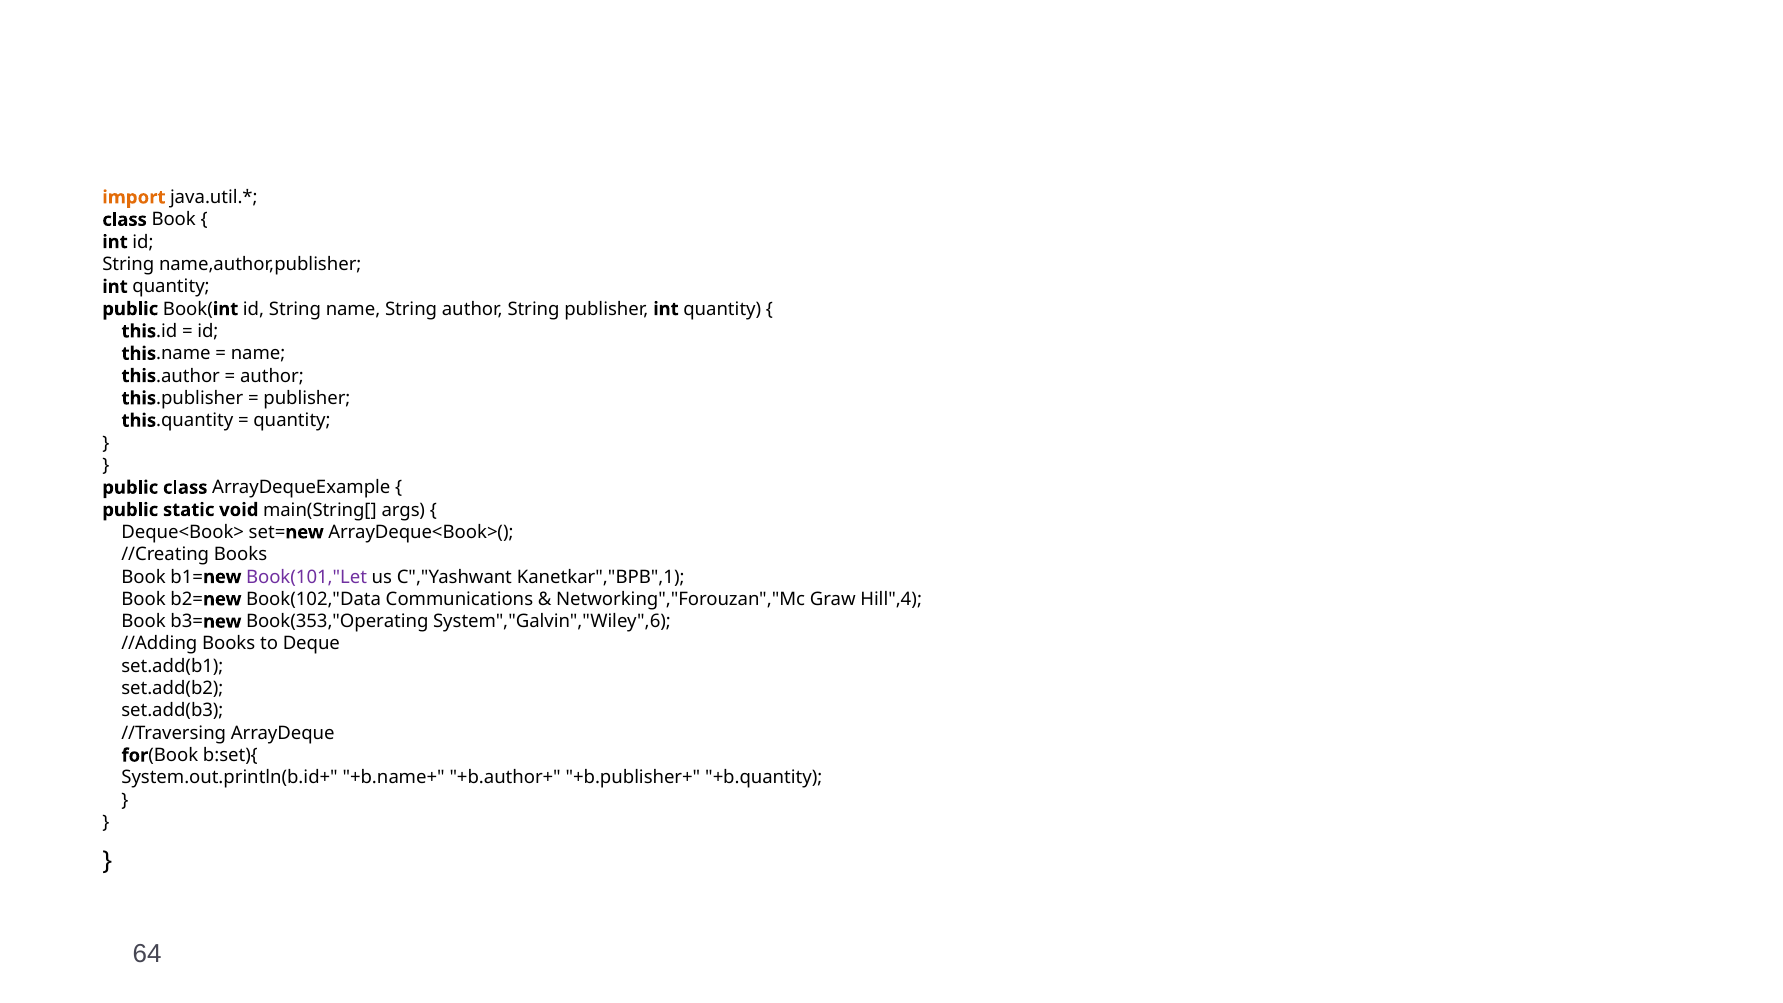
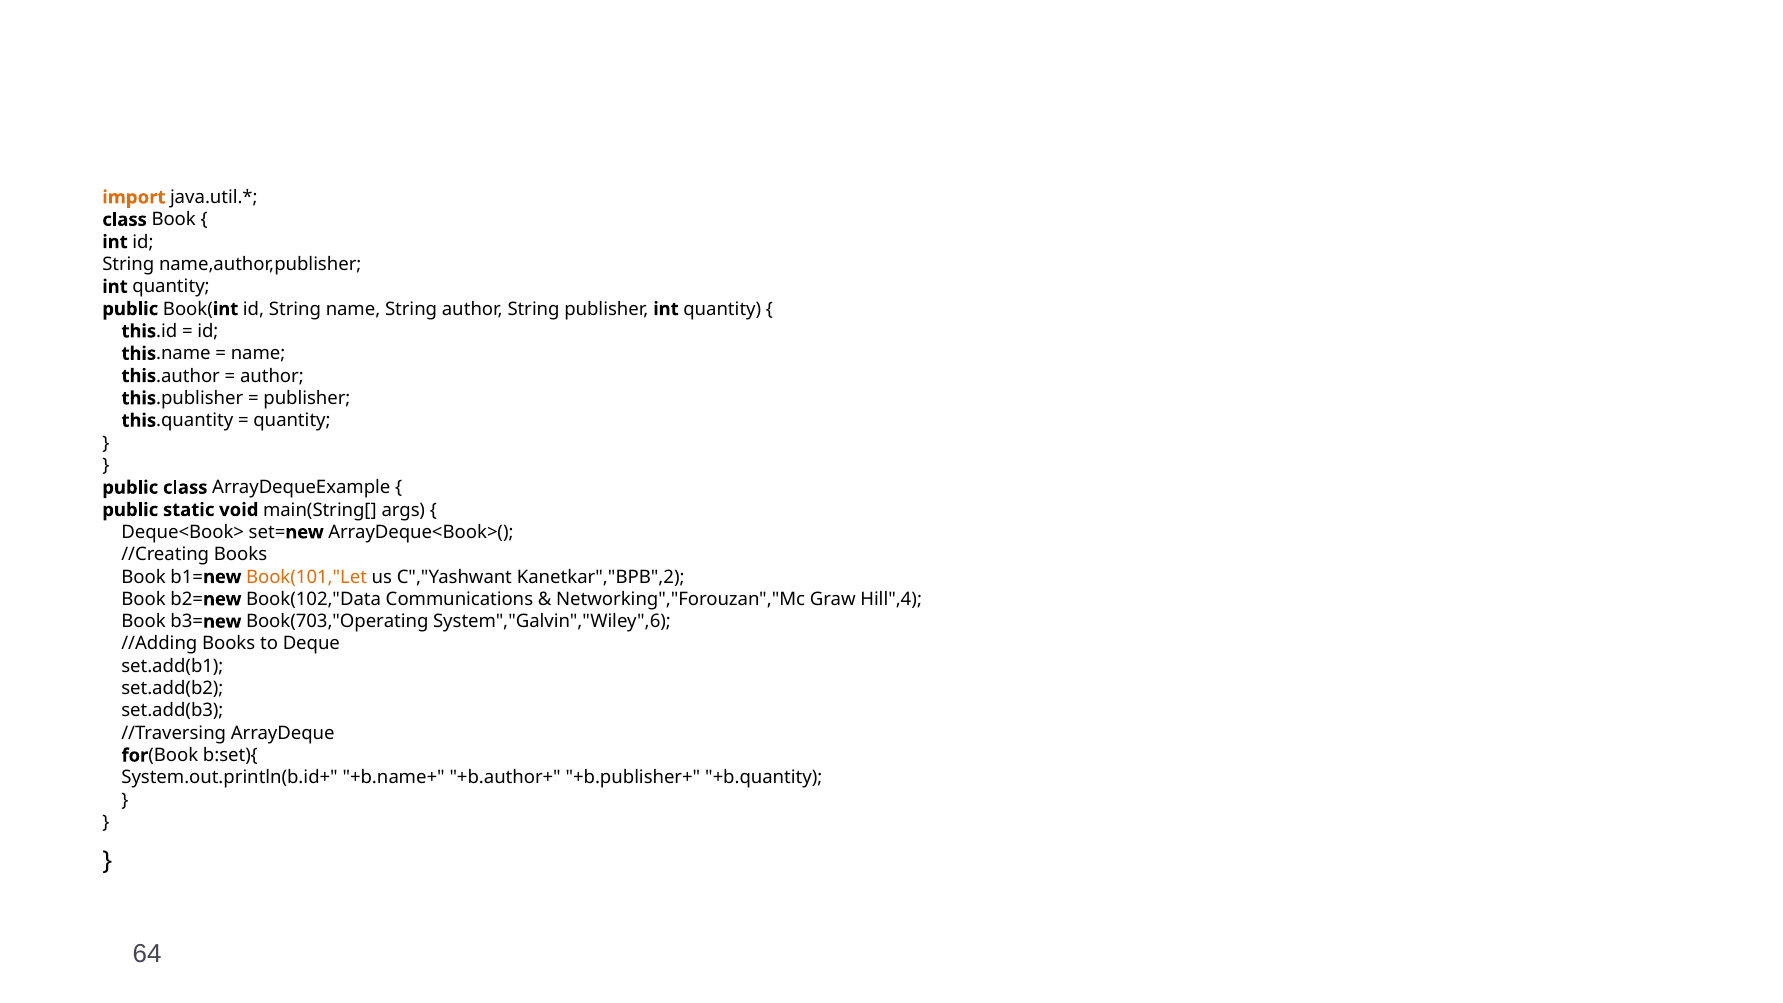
Book(101,"Let colour: purple -> orange (307, 577)
Kanetkar","BPB",1: Kanetkar","BPB",1 -> Kanetkar","BPB",2 (601, 577)
Book(353,"Operating: Book(353,"Operating -> Book(703,"Operating (337, 621)
